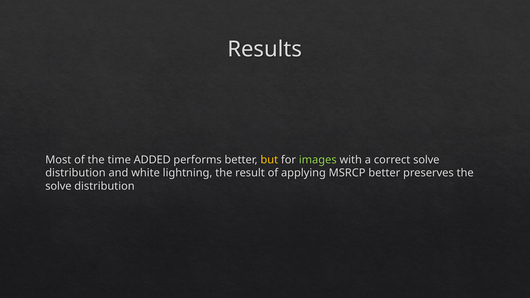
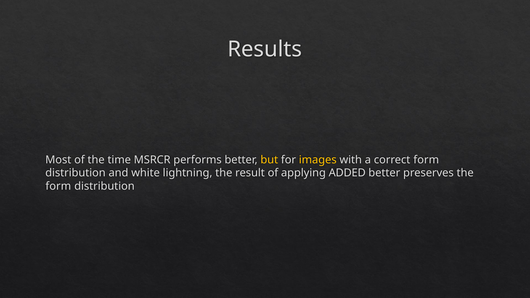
ADDED: ADDED -> MSRCR (152, 160)
images colour: light green -> yellow (318, 160)
correct solve: solve -> form (426, 160)
MSRCP: MSRCP -> ADDED (347, 173)
solve: solve -> form (58, 186)
